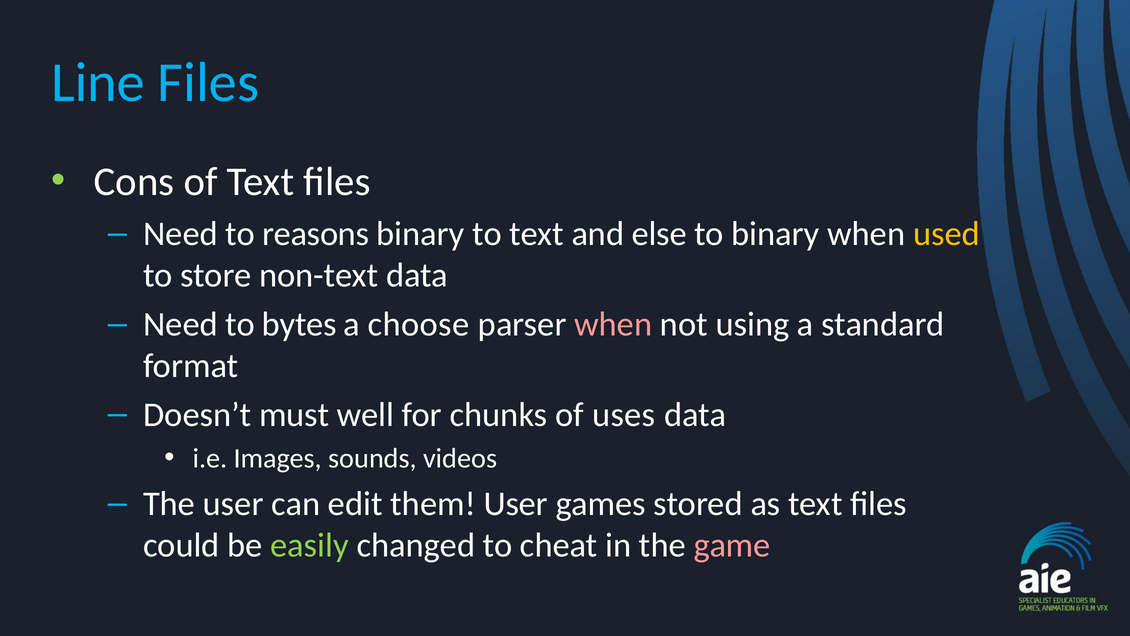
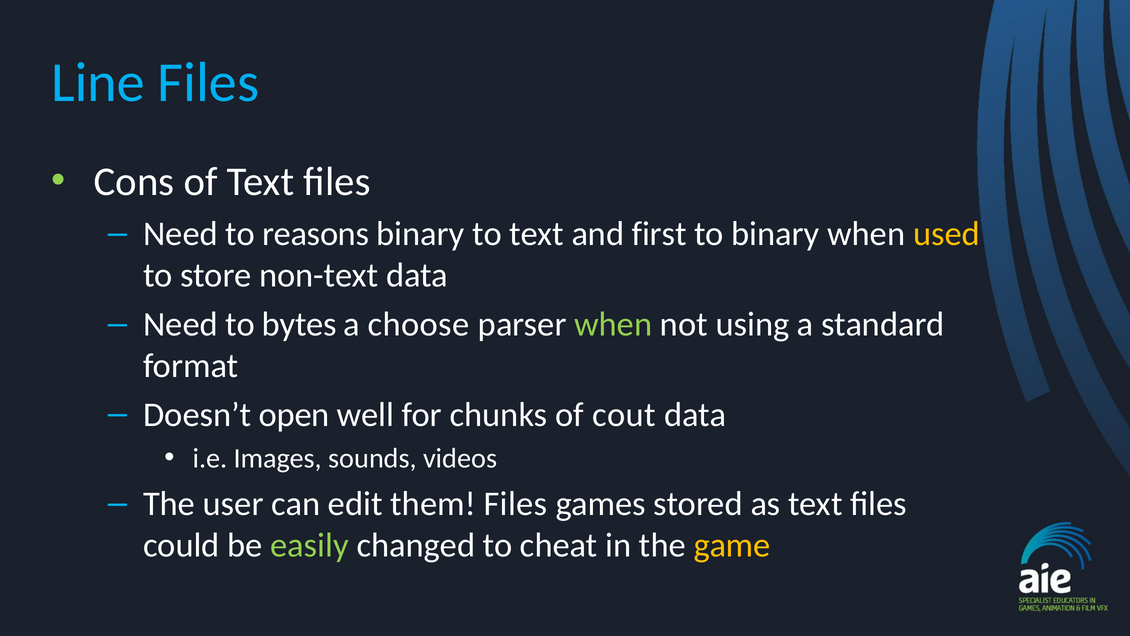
else: else -> first (659, 234)
when colour: pink -> light green (613, 324)
must: must -> open (294, 415)
uses: uses -> cout (624, 415)
them User: User -> Files (516, 504)
game colour: pink -> yellow (732, 545)
